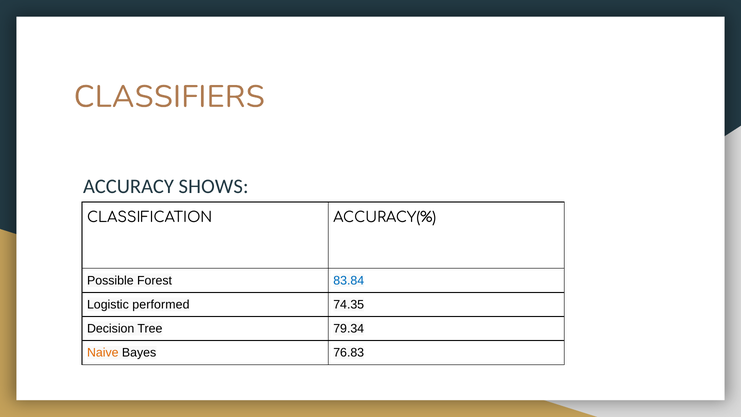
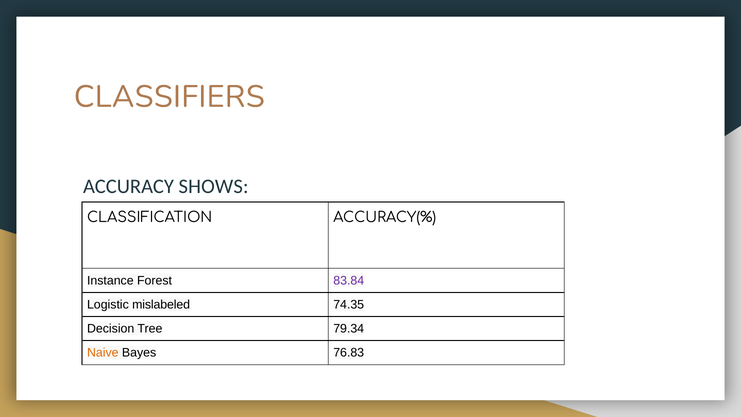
Possible: Possible -> Instance (110, 280)
83.84 colour: blue -> purple (349, 280)
performed: performed -> mislabeled (161, 305)
